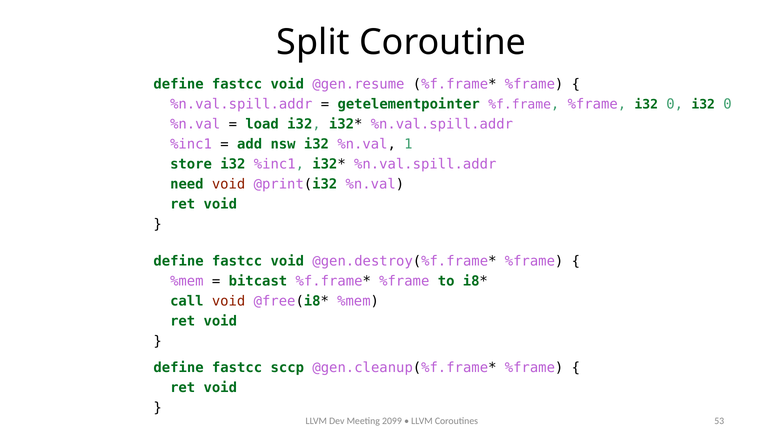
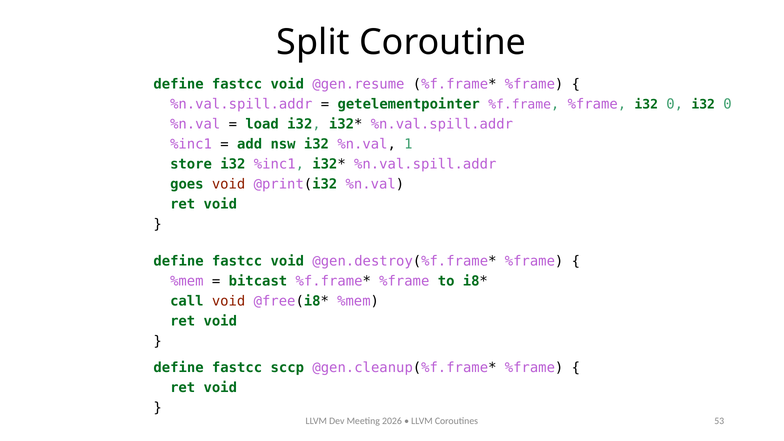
need: need -> goes (187, 184)
2099: 2099 -> 2026 (392, 421)
